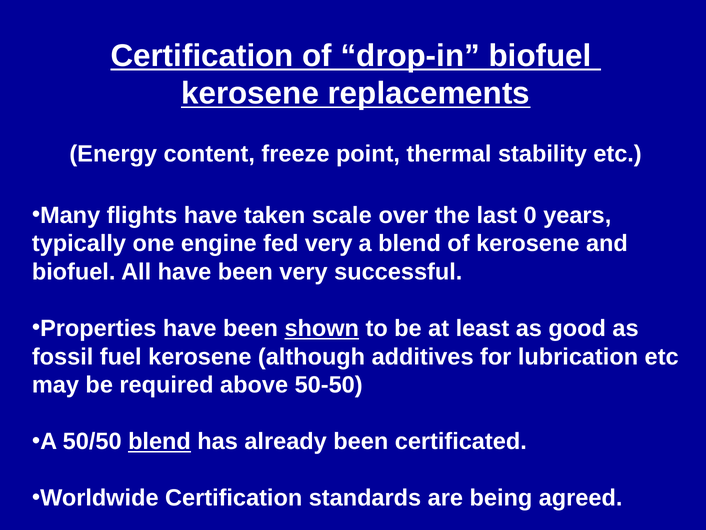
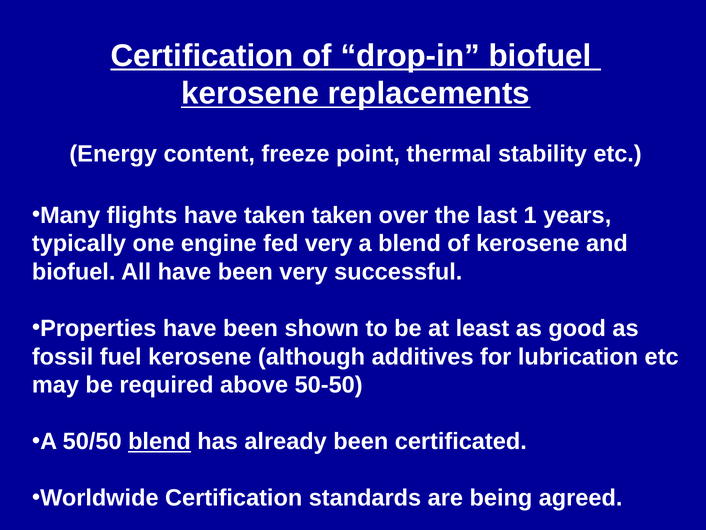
taken scale: scale -> taken (342, 215)
0: 0 -> 1 (530, 215)
shown underline: present -> none (322, 328)
